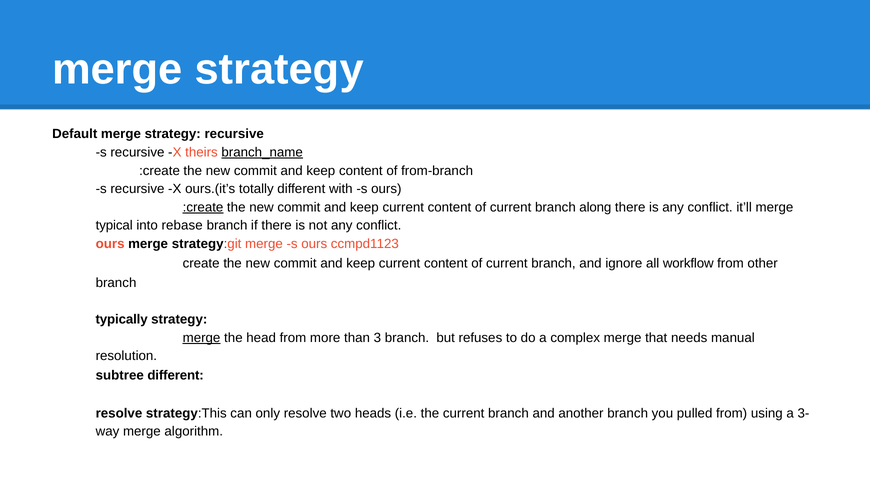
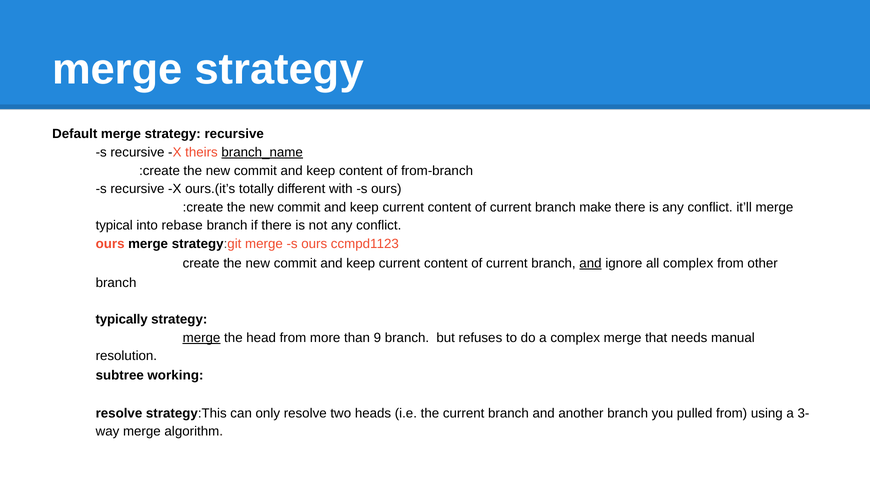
:create underline: present -> none (203, 207)
along: along -> make (595, 207)
and underline: none -> present (590, 264)
all workflow: workflow -> complex (688, 264)
3: 3 -> 9 (377, 338)
subtree different: different -> working (175, 376)
